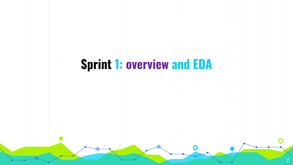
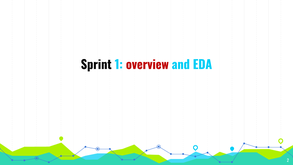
overview colour: purple -> red (147, 65)
